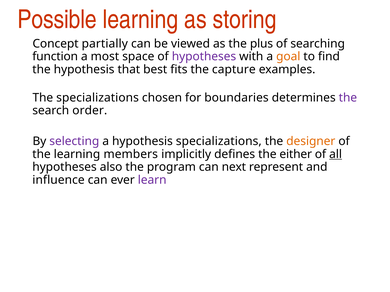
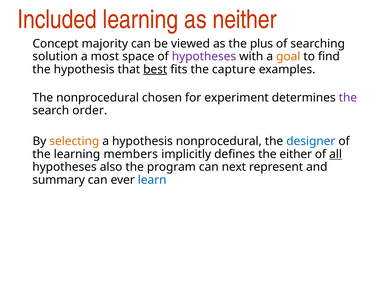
Possible: Possible -> Included (57, 20)
storing: storing -> neither (245, 20)
partially: partially -> majority (105, 44)
function: function -> solution (55, 57)
best underline: none -> present (155, 69)
specializations: specializations -> nonprocedural (98, 98)
boundaries: boundaries -> experiment (237, 98)
selecting colour: purple -> orange (74, 142)
hypothesis specializations: specializations -> nonprocedural (219, 142)
designer colour: orange -> blue (311, 142)
influence: influence -> summary (59, 180)
learn colour: purple -> blue (152, 180)
